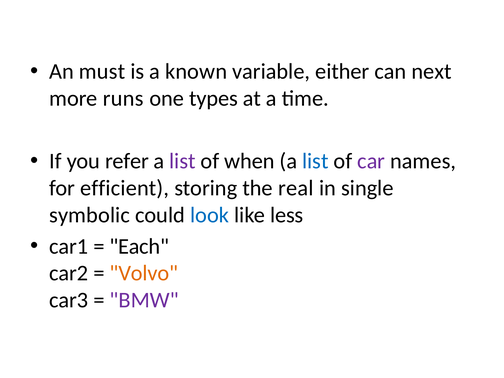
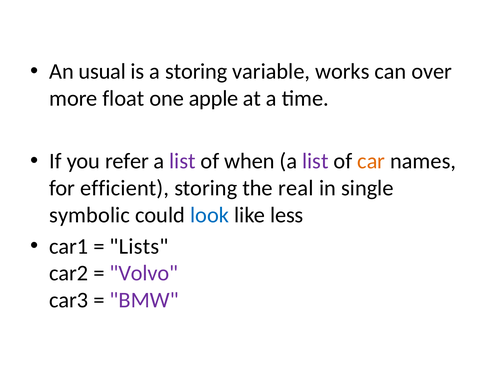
must: must -> usual (102, 72)
a known: known -> storing (196, 72)
either: either -> works (342, 72)
next: next -> over (432, 72)
runs: runs -> float (123, 98)
types: types -> apple (214, 98)
list colour: blue -> purple (315, 161)
car colour: purple -> orange (371, 161)
Each: Each -> Lists (139, 246)
Volvo colour: orange -> purple (144, 273)
